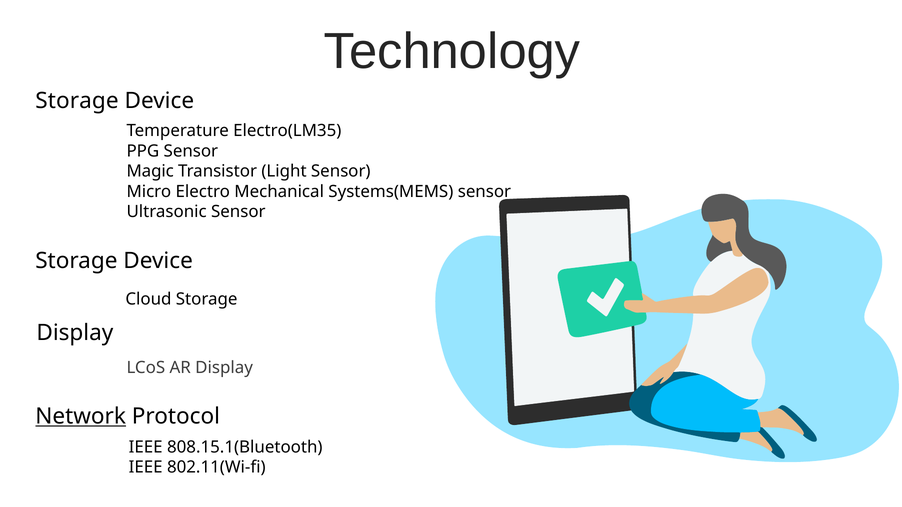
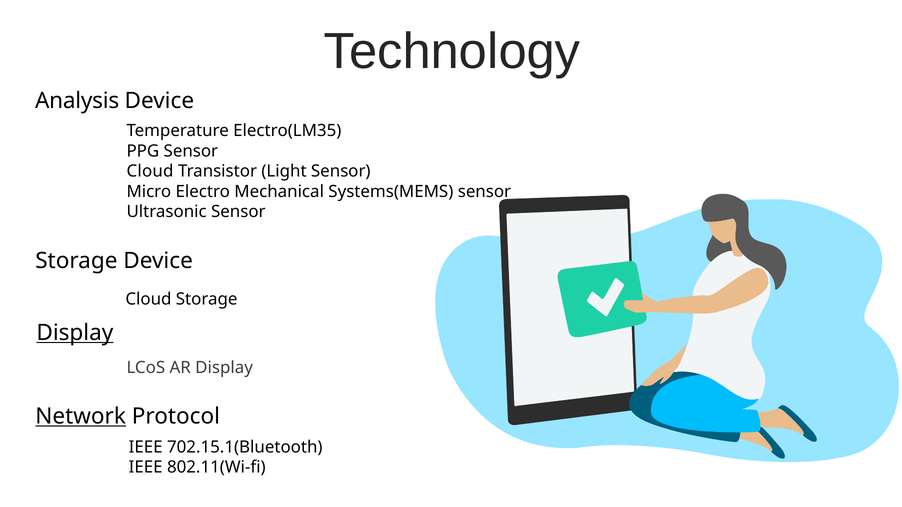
Storage: Storage -> Analysis (77, 101)
Magic: Magic -> Cloud (150, 171)
Display underline: none -> present (75, 333)
808.15.1(Bluetooth: 808.15.1(Bluetooth -> 702.15.1(Bluetooth (245, 447)
